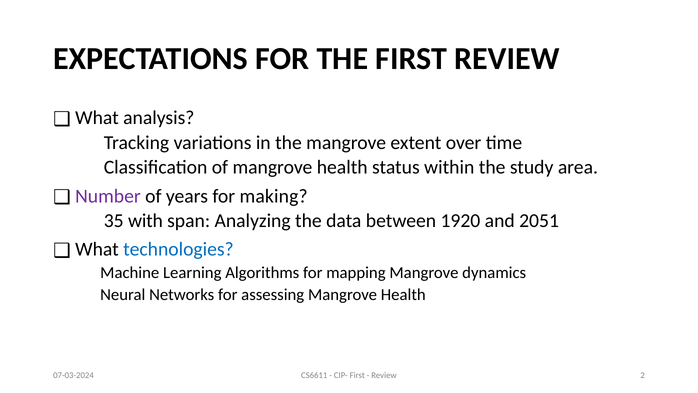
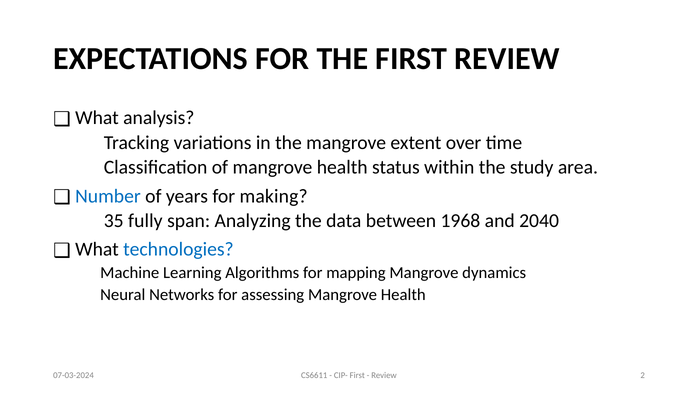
Number colour: purple -> blue (108, 196)
with: with -> fully (145, 221)
1920: 1920 -> 1968 (460, 221)
2051: 2051 -> 2040 (539, 221)
